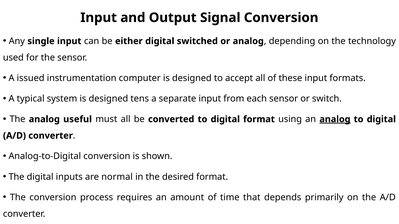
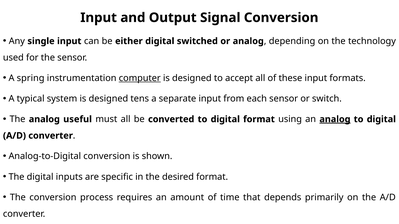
issued: issued -> spring (31, 78)
computer underline: none -> present (140, 78)
normal: normal -> specific (117, 177)
